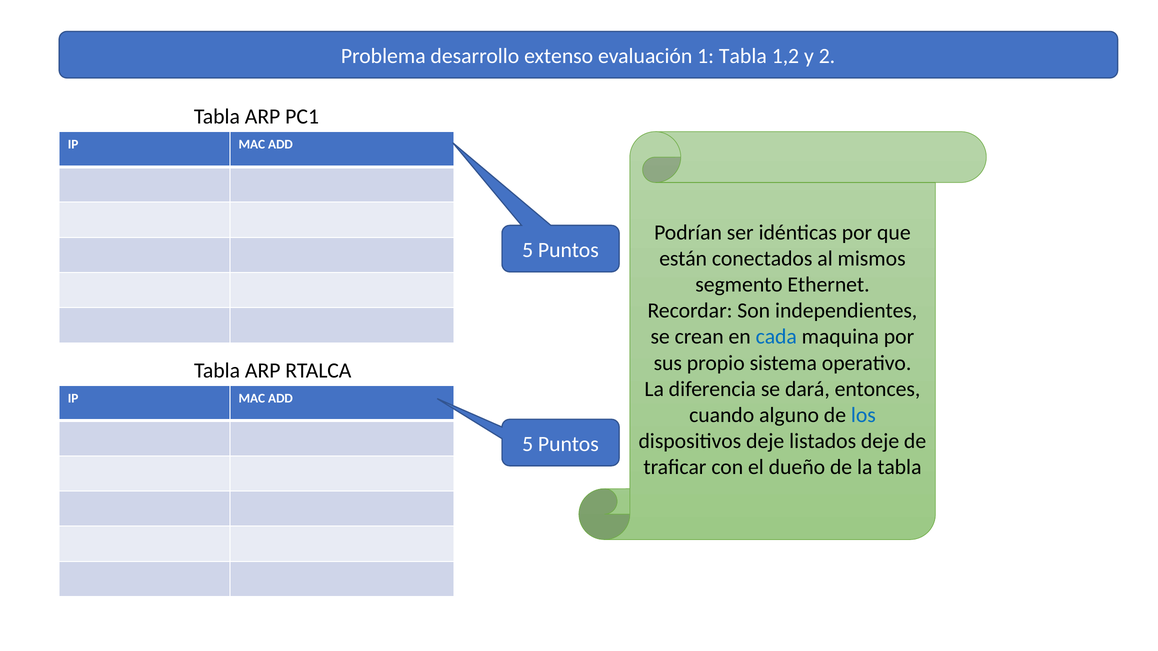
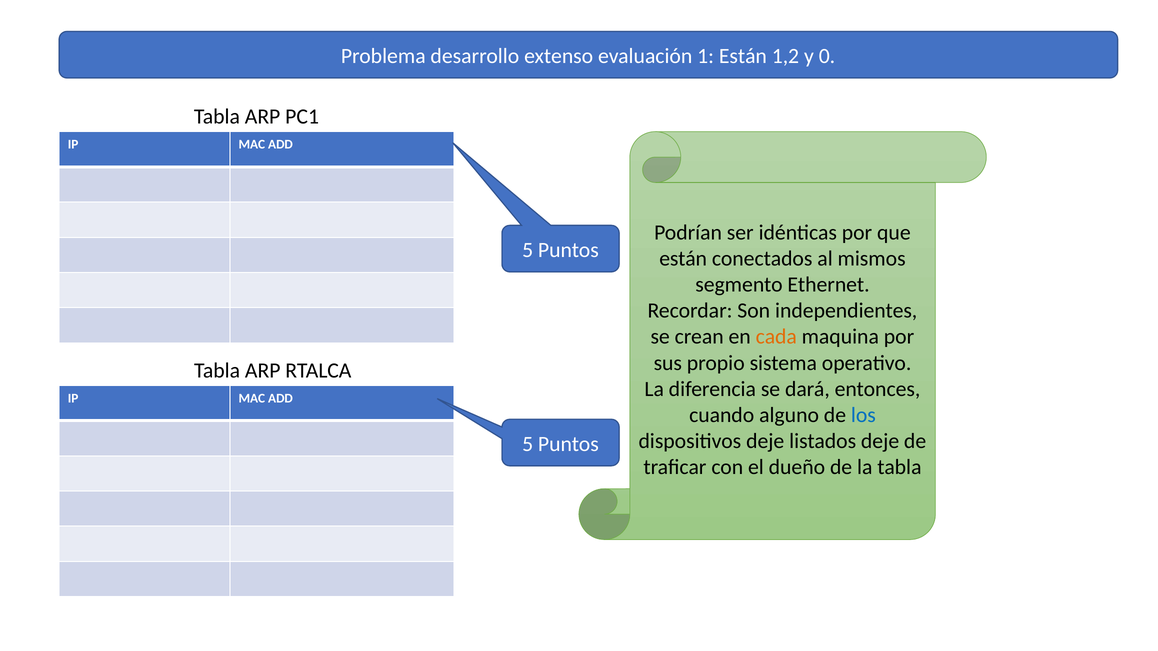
1 Tabla: Tabla -> Están (743, 56)
2: 2 -> 0 (827, 56)
cada colour: blue -> orange (776, 337)
